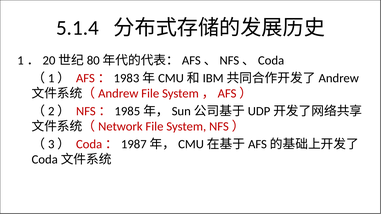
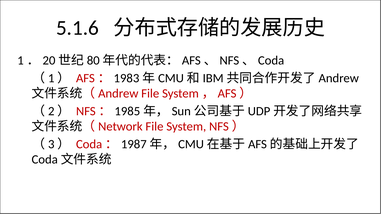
5.1.4: 5.1.4 -> 5.1.6 (77, 28)
